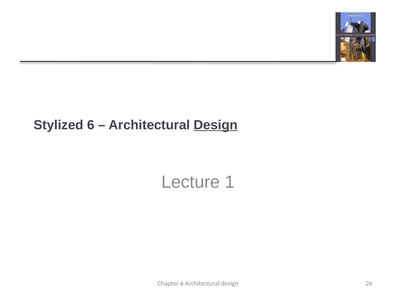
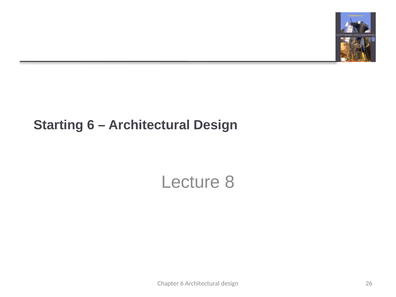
Stylized: Stylized -> Starting (59, 125)
Design underline: present -> none (216, 125)
1: 1 -> 8 (230, 182)
